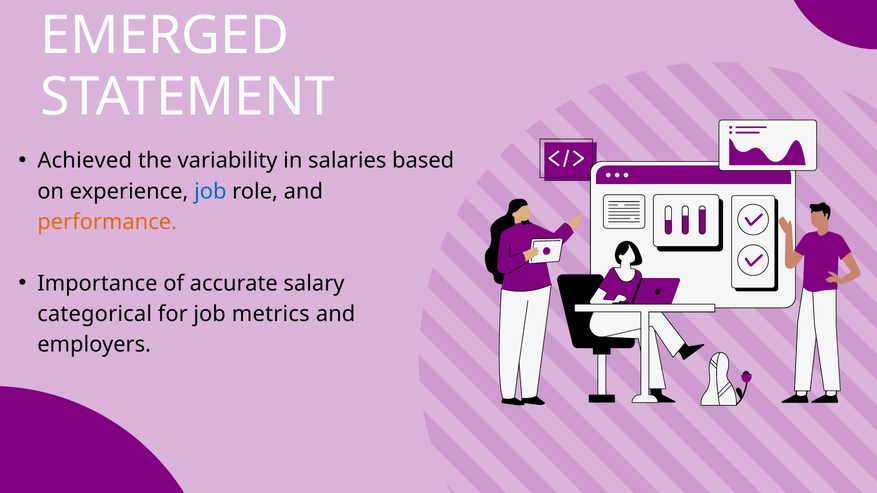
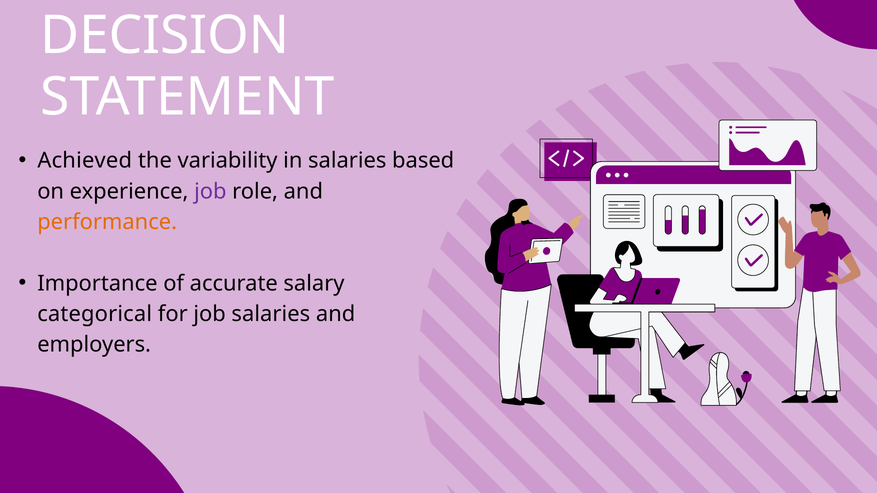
EMERGED: EMERGED -> DECISION (165, 35)
job colour: blue -> purple (210, 191)
job metrics: metrics -> salaries (271, 314)
